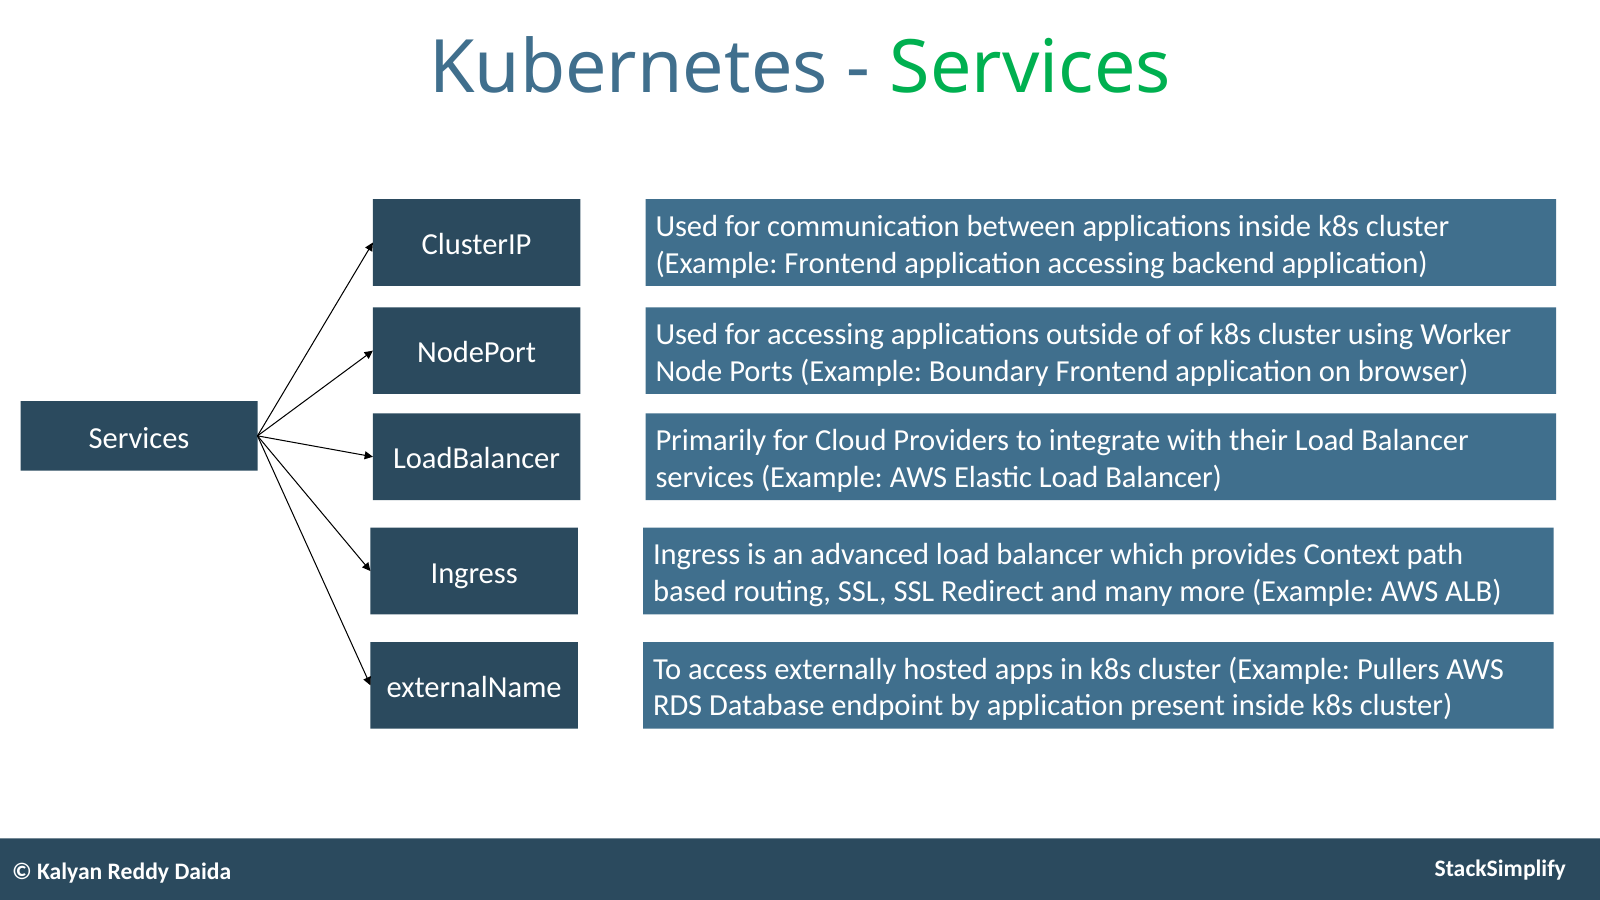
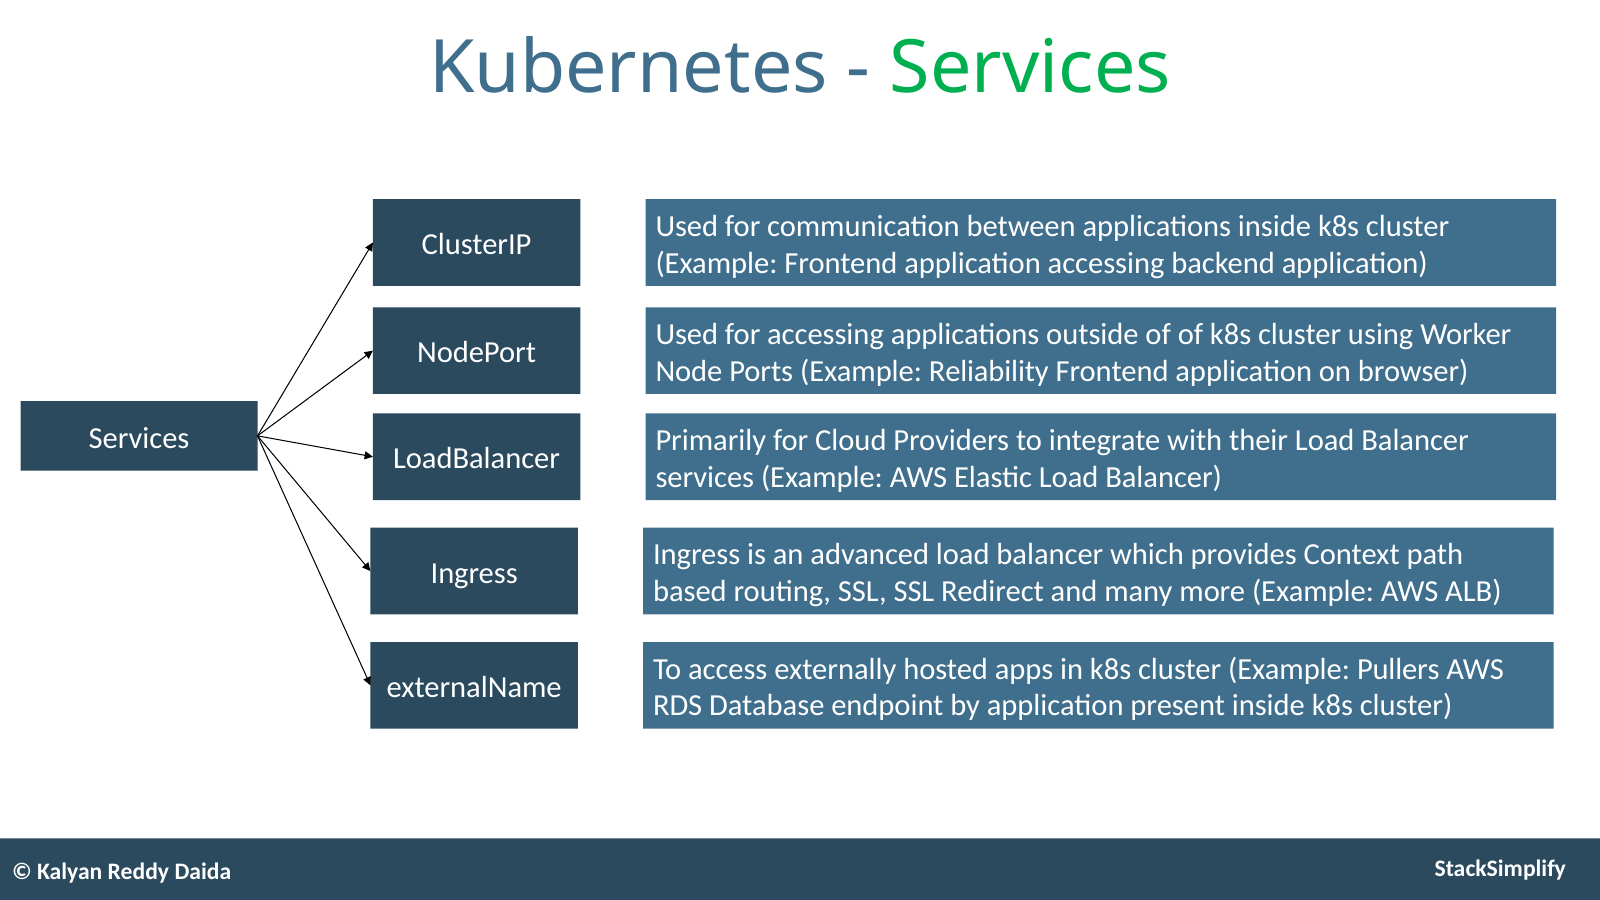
Boundary: Boundary -> Reliability (989, 371)
